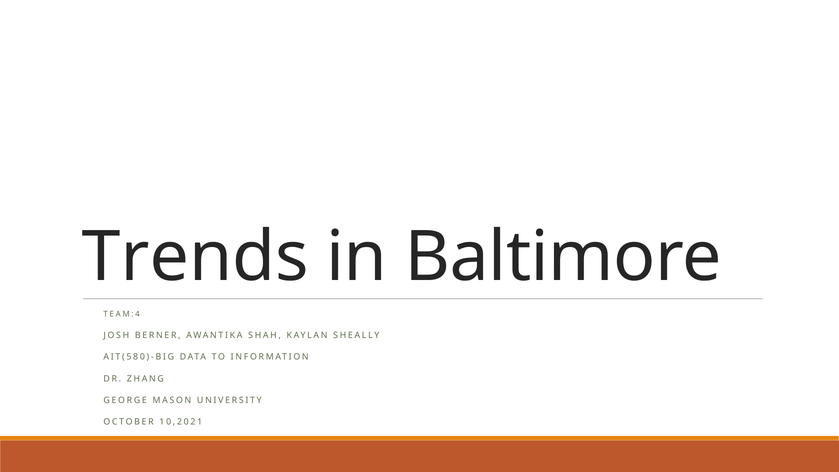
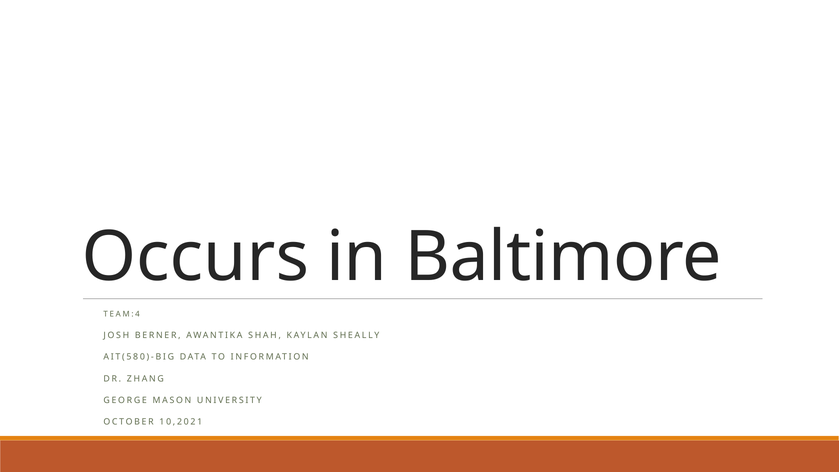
Trends: Trends -> Occurs (195, 257)
